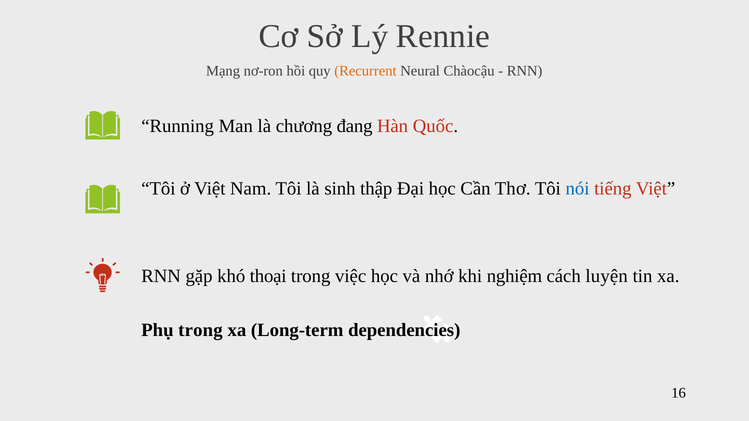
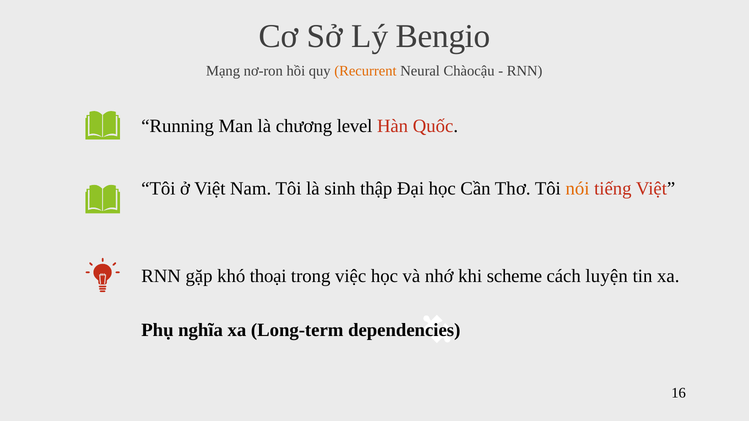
Rennie: Rennie -> Bengio (443, 36)
đang: đang -> level (355, 126)
nói colour: blue -> orange (578, 189)
nghiệm: nghiệm -> scheme (514, 276)
Phụ trong: trong -> nghĩa (201, 330)
